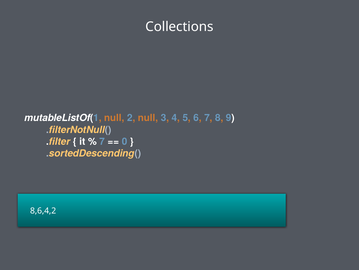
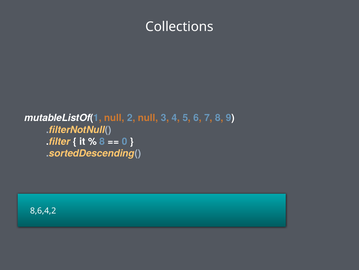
7: 7 -> 8 (102, 141)
